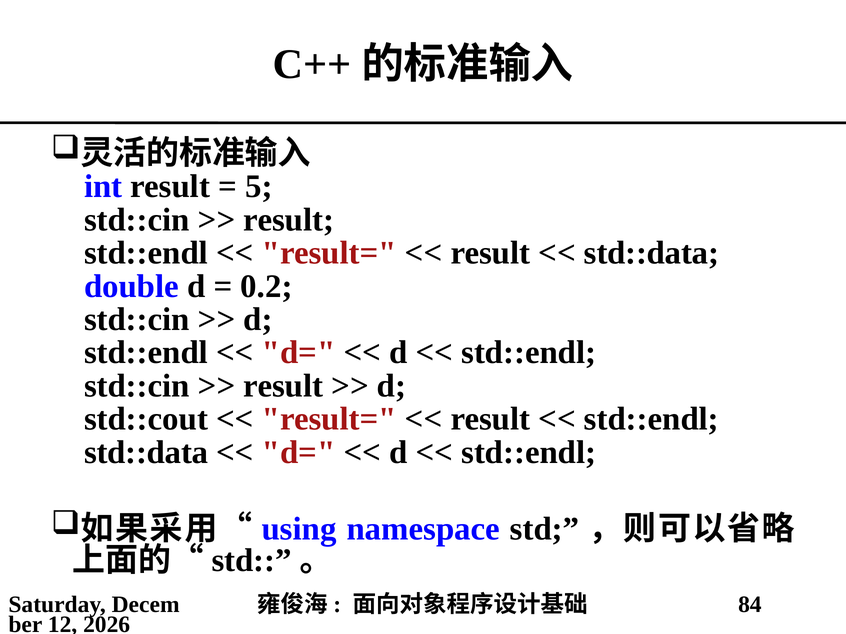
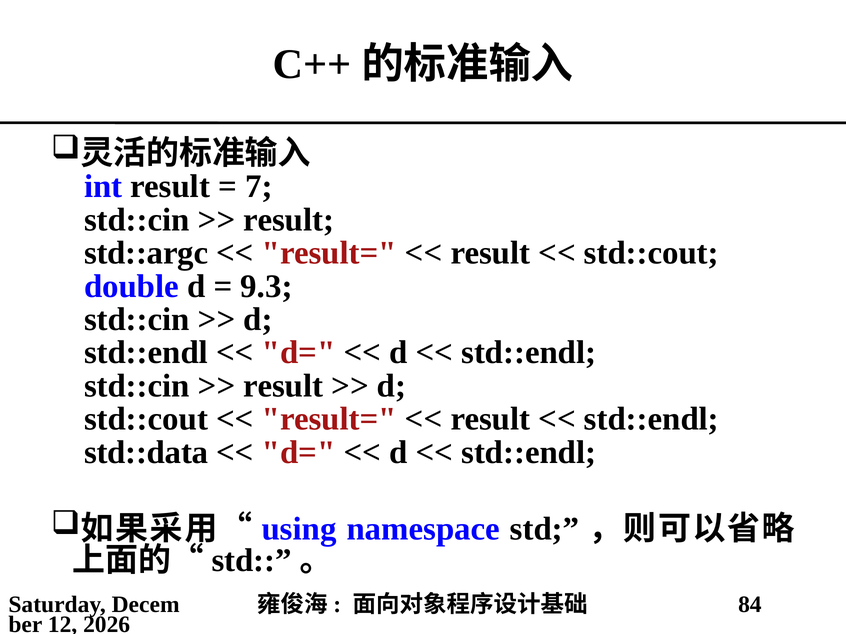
5: 5 -> 7 (259, 187)
std::endl: std::endl -> std::argc (146, 253)
std::data: std::data -> std::cout (651, 253)
0.2: 0.2 -> 9.3 (266, 286)
